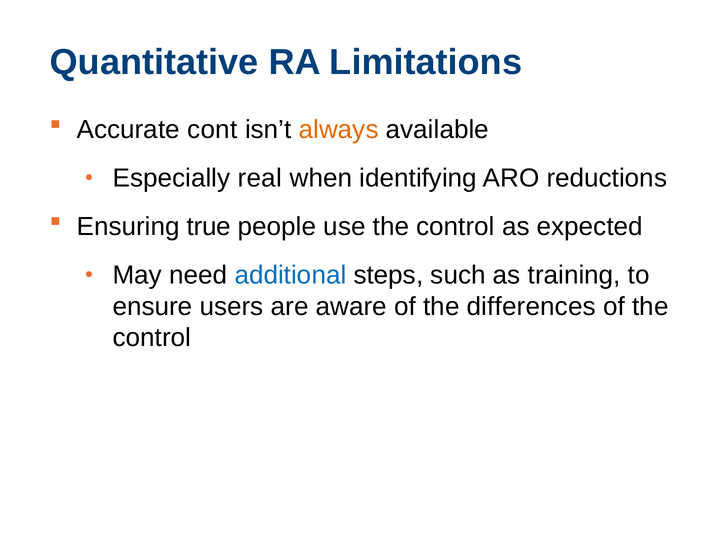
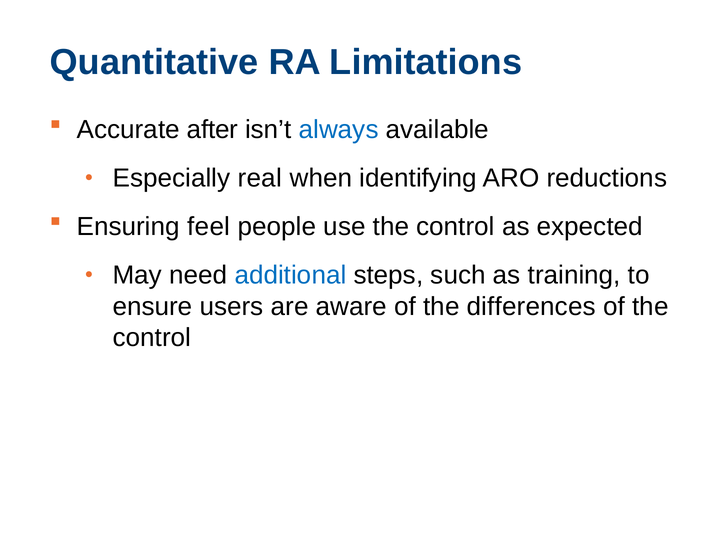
cont: cont -> after (213, 130)
always colour: orange -> blue (339, 130)
true: true -> feel (209, 227)
